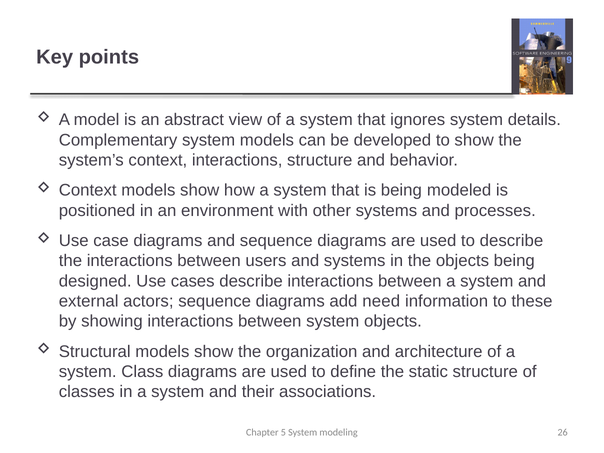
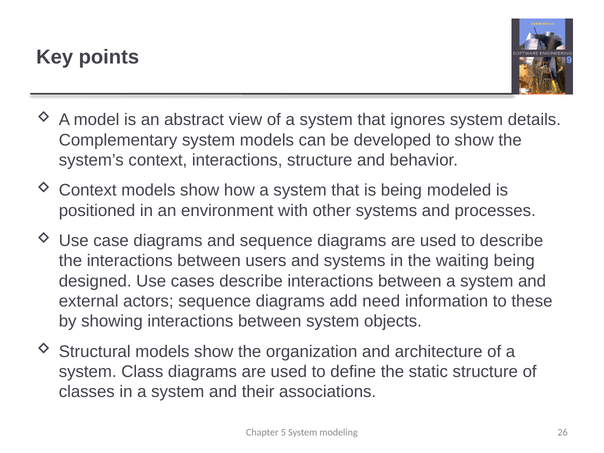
the objects: objects -> waiting (462, 261)
